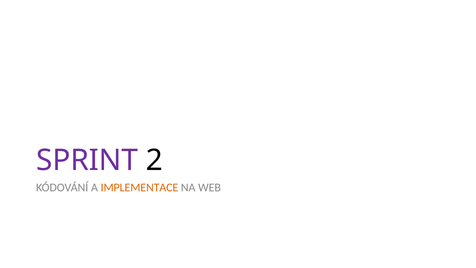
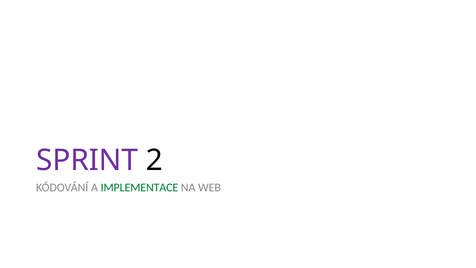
IMPLEMENTACE colour: orange -> green (139, 187)
